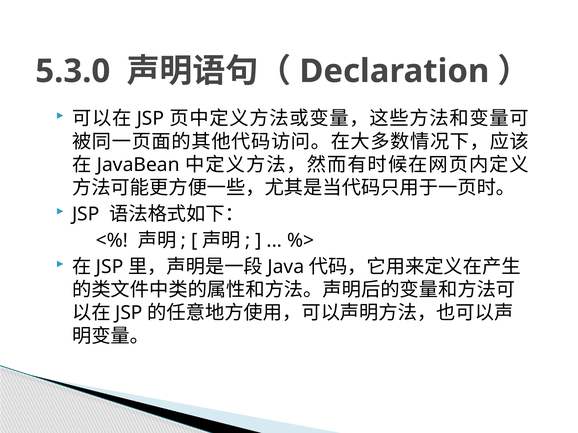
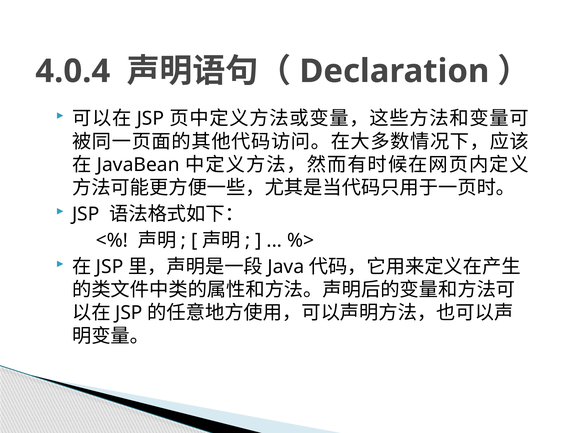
5.3.0: 5.3.0 -> 4.0.4 (73, 71)
